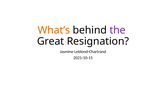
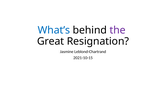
What’s colour: orange -> blue (54, 30)
